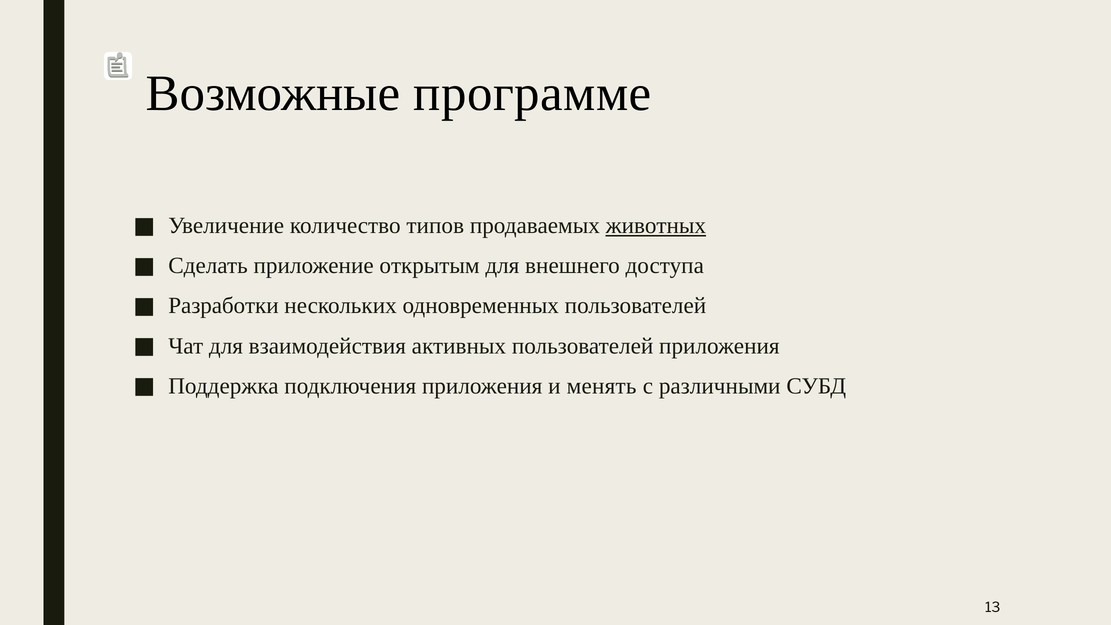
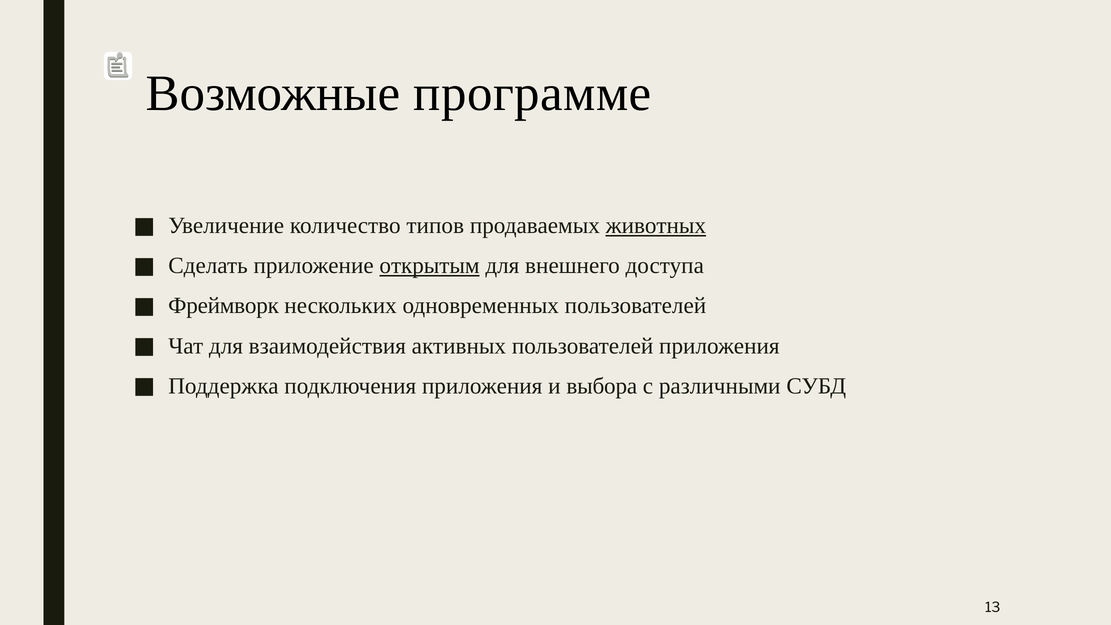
открытым underline: none -> present (430, 266)
Разработки: Разработки -> Фреймворк (224, 306)
менять: менять -> выбора (602, 386)
